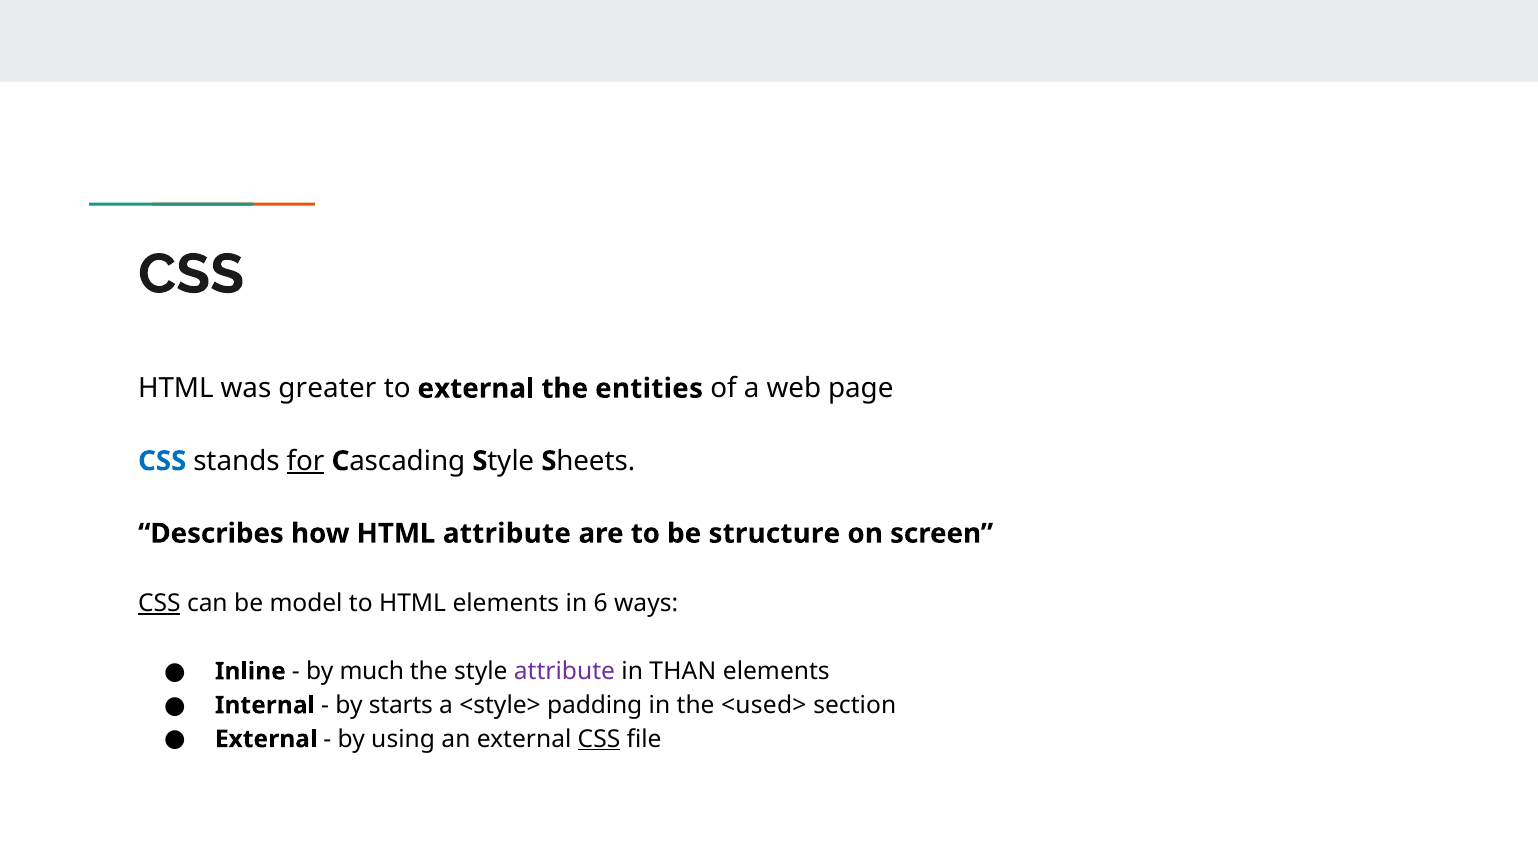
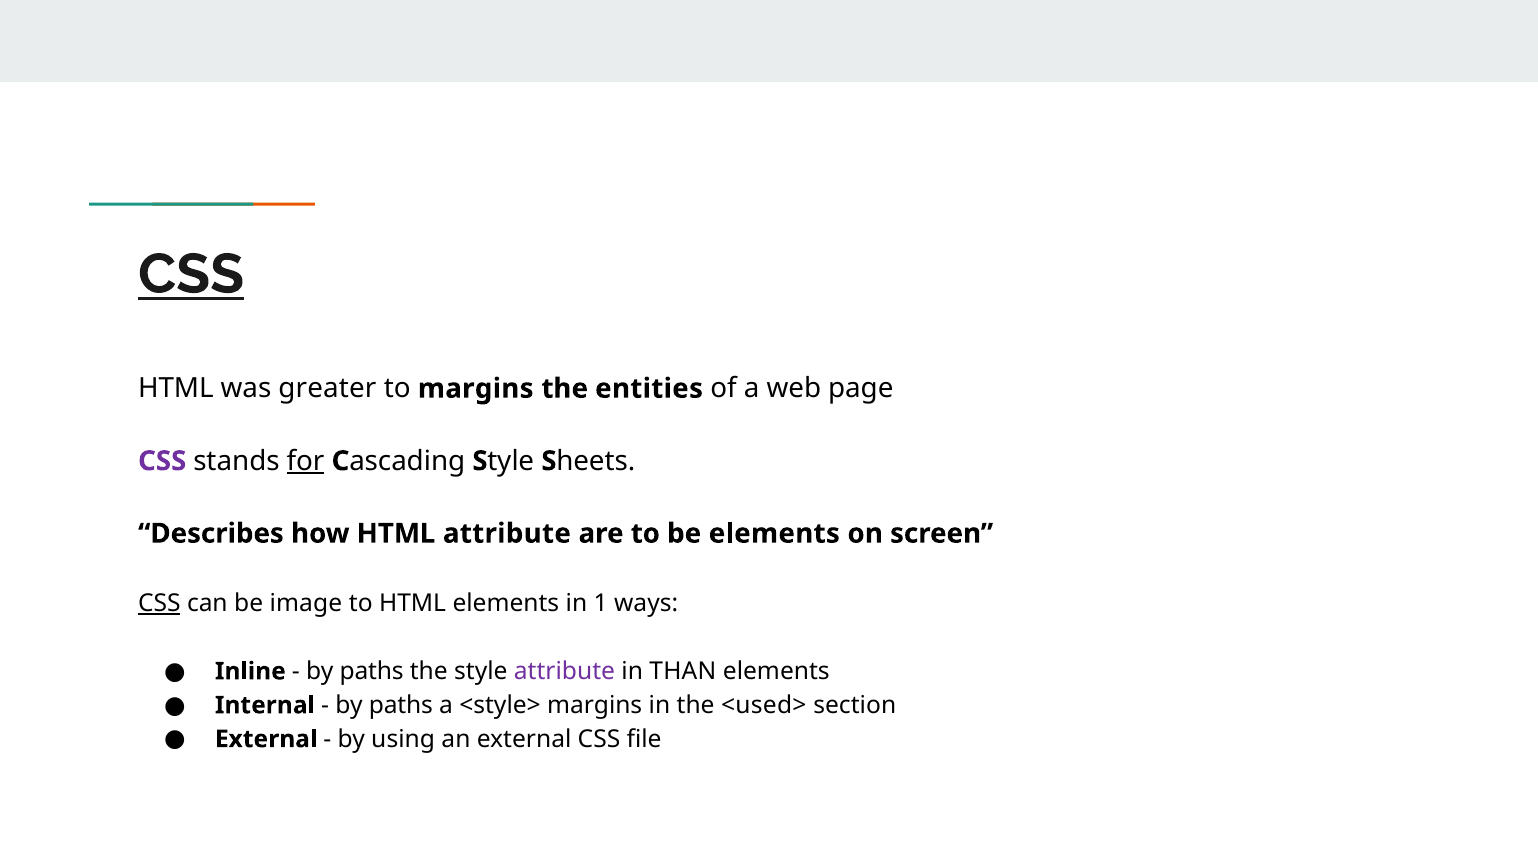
CSS underline: none -> present (191, 274)
to external: external -> margins (476, 389)
CSS colour: blue -> purple (162, 461)
be structure: structure -> elements (774, 534)
model: model -> image (306, 603)
6: 6 -> 1 (601, 603)
much: much -> paths (372, 671)
starts: starts -> paths (401, 705)
<style> padding: padding -> margins (595, 705)
CSS underline: present -> none (599, 739)
